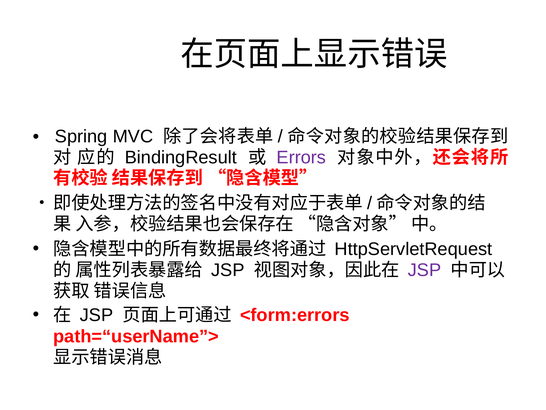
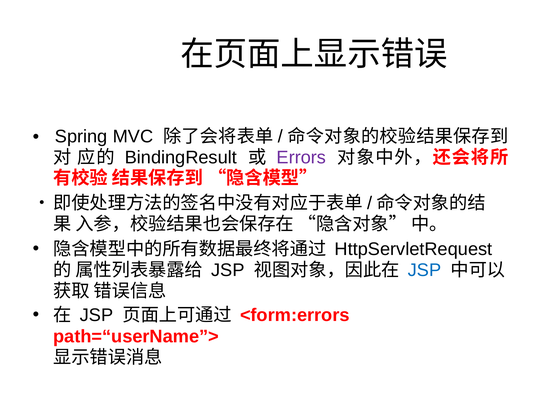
JSP colour: purple -> blue (424, 270)
